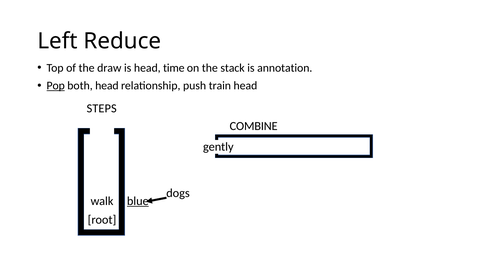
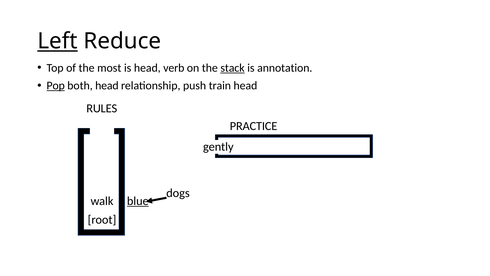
Left underline: none -> present (57, 41)
draw: draw -> most (109, 68)
time: time -> verb (174, 68)
stack underline: none -> present (233, 68)
STEPS: STEPS -> RULES (102, 108)
COMBINE: COMBINE -> PRACTICE (254, 126)
